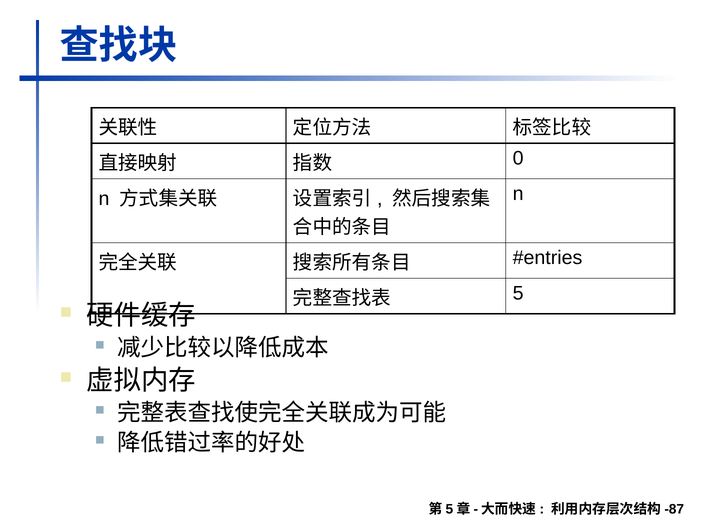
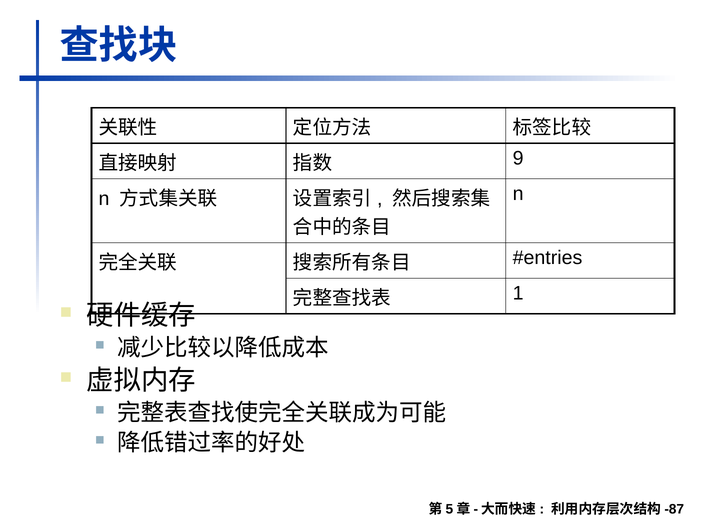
0: 0 -> 9 (518, 158)
5: 5 -> 1 (518, 293)
